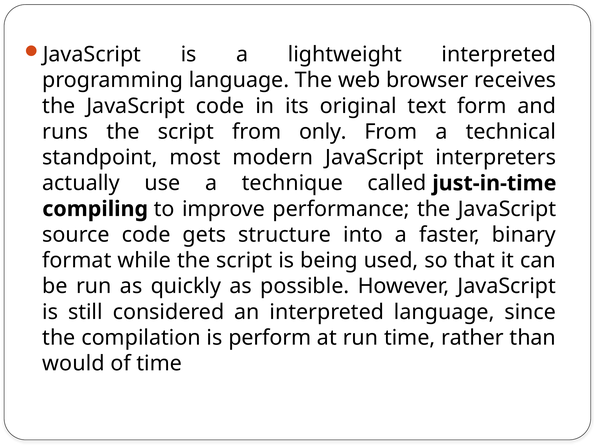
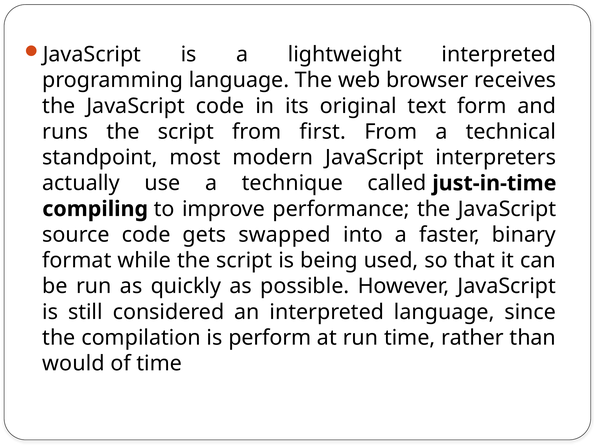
only: only -> first (323, 132)
structure: structure -> swapped (285, 235)
